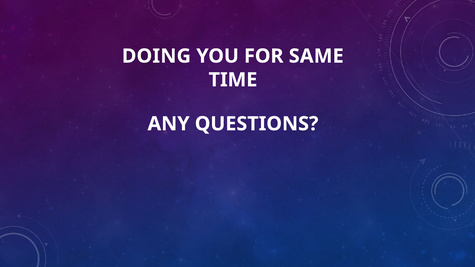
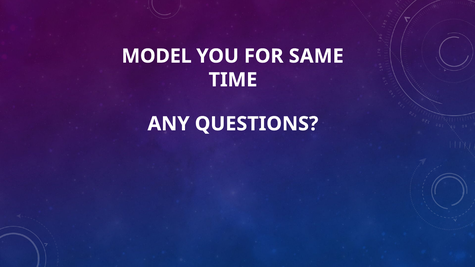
DOING: DOING -> MODEL (157, 56)
